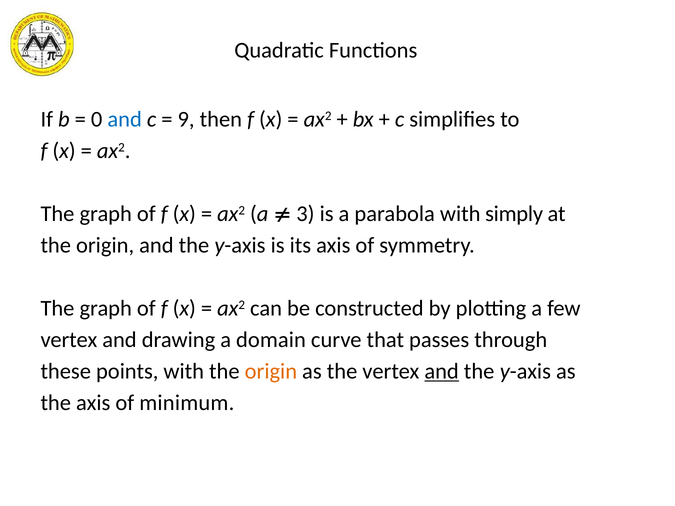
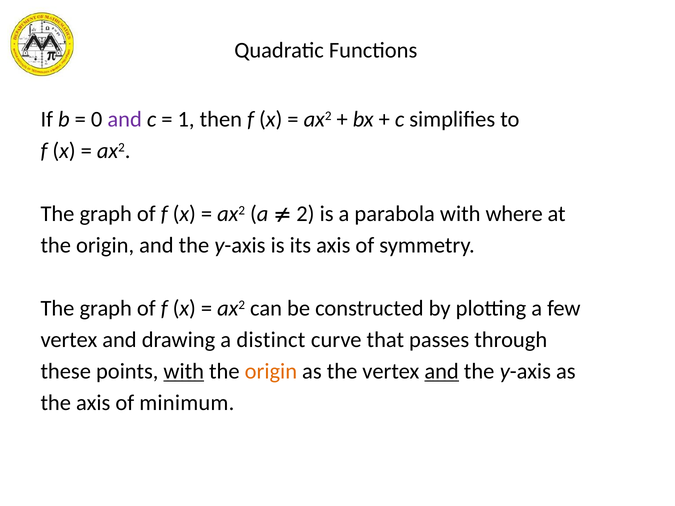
and colour: blue -> purple (125, 120)
9: 9 -> 1 (186, 120)
3: 3 -> 2 (305, 214)
simply: simply -> where (514, 214)
domain: domain -> distinct (271, 340)
with underline: none -> present (184, 372)
